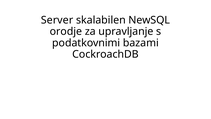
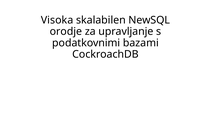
Server: Server -> Visoka (57, 20)
